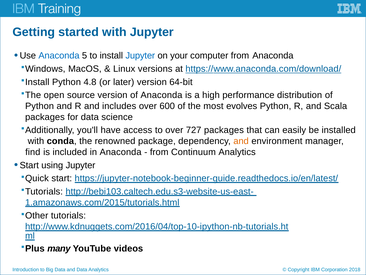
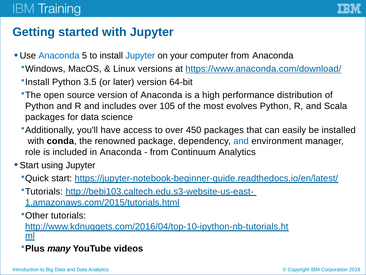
4.8: 4.8 -> 3.5 (90, 82)
600: 600 -> 105 (167, 106)
727: 727 -> 450 (194, 130)
and colour: orange -> blue (241, 141)
find: find -> role (33, 152)
